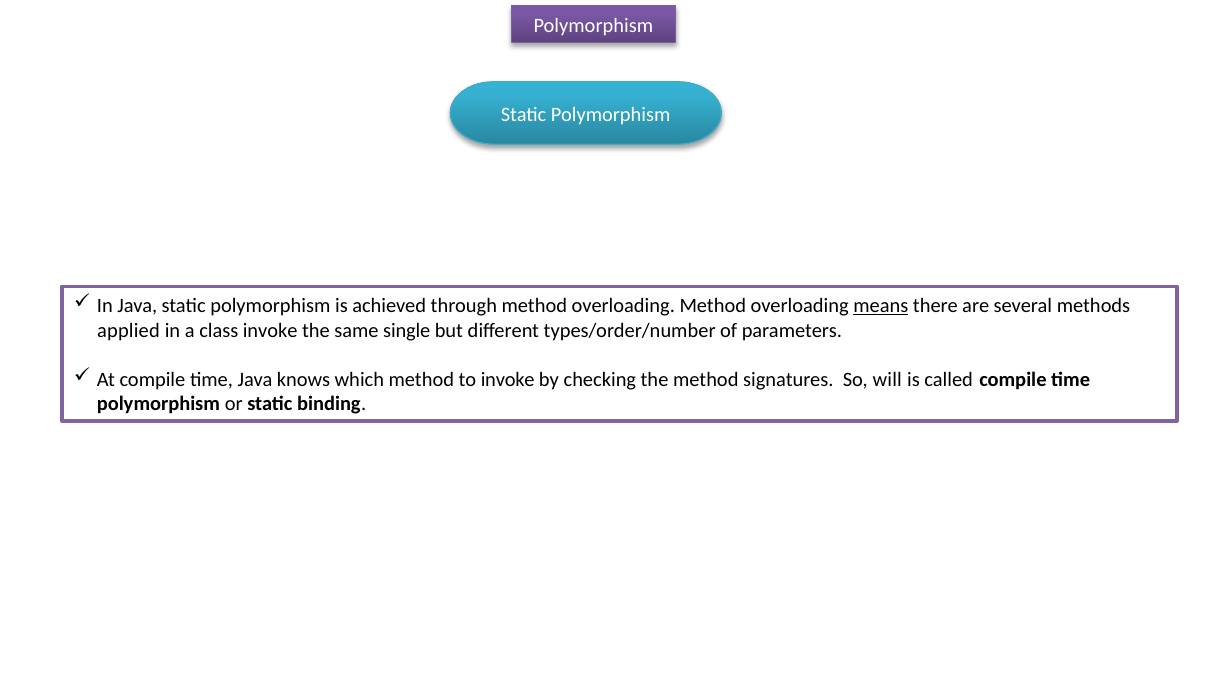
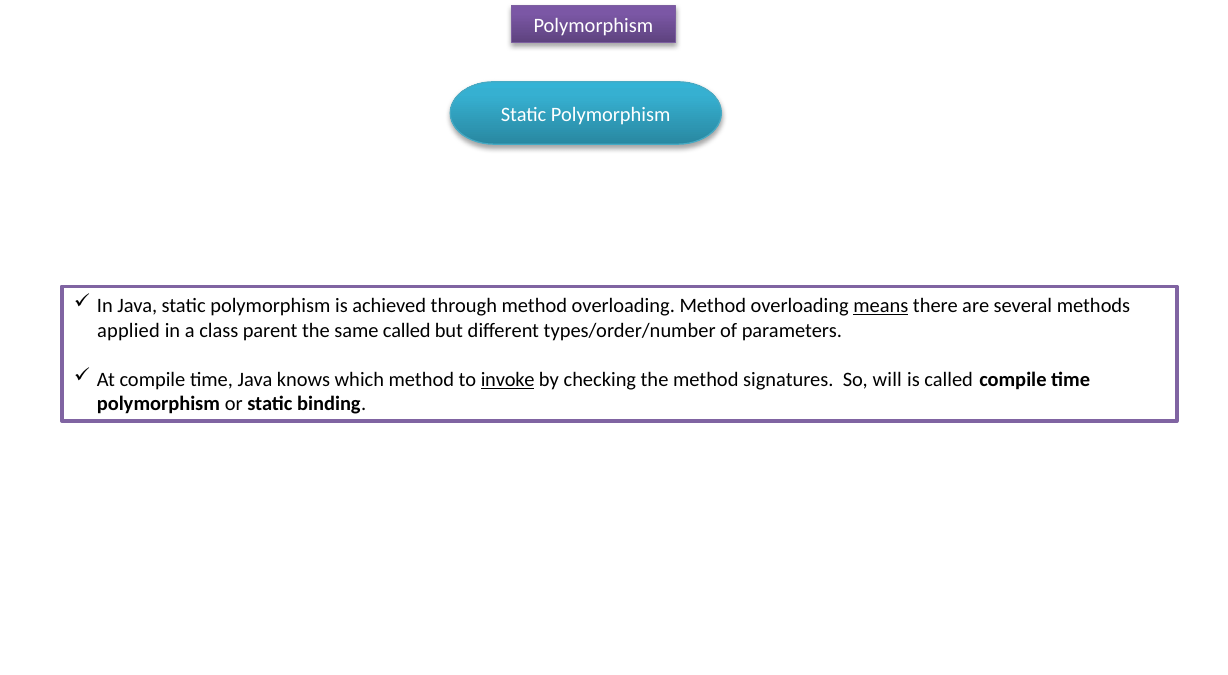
class invoke: invoke -> parent (270, 331)
same single: single -> called (407, 331)
invoke underline: none -> present (508, 380)
